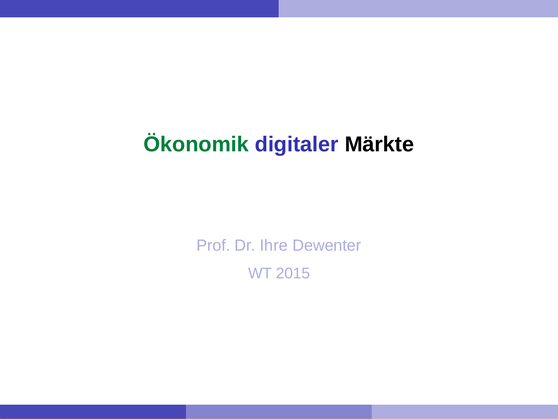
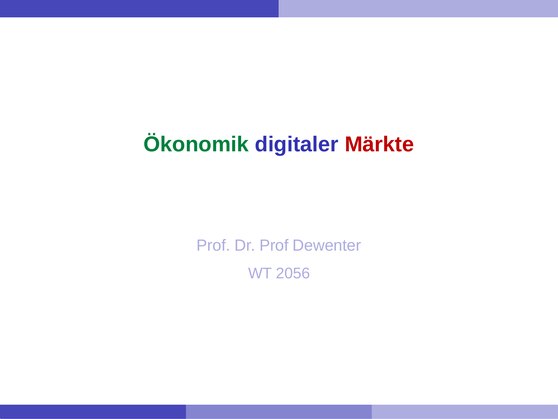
Märkte colour: black -> red (379, 144)
Dr Ihre: Ihre -> Prof (274, 245)
2015: 2015 -> 2056 (293, 273)
